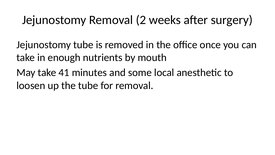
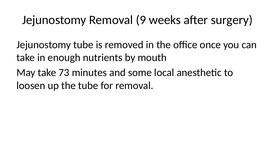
2: 2 -> 9 (141, 20)
41: 41 -> 73 (64, 72)
